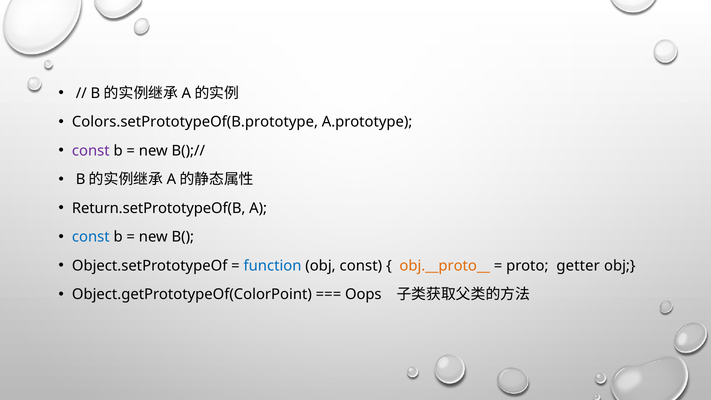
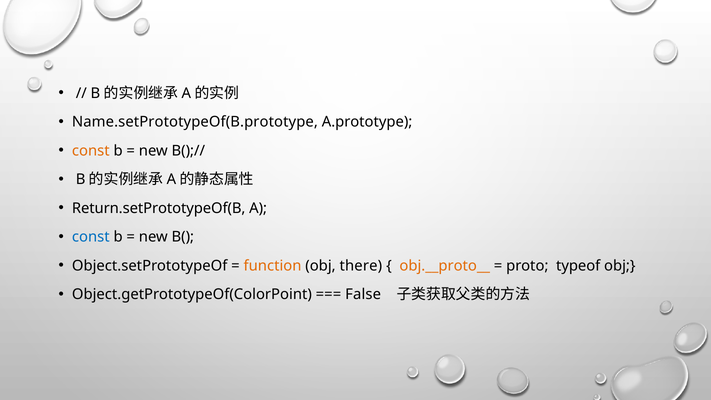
Colors.setPrototypeOf(B.prototype: Colors.setPrototypeOf(B.prototype -> Name.setPrototypeOf(B.prototype (195, 122)
const colour: purple -> orange (91, 151)
function colour: blue -> orange (273, 266)
obj const: const -> there (361, 266)
getter: getter -> typeof (578, 266)
Oops: Oops -> False (363, 294)
